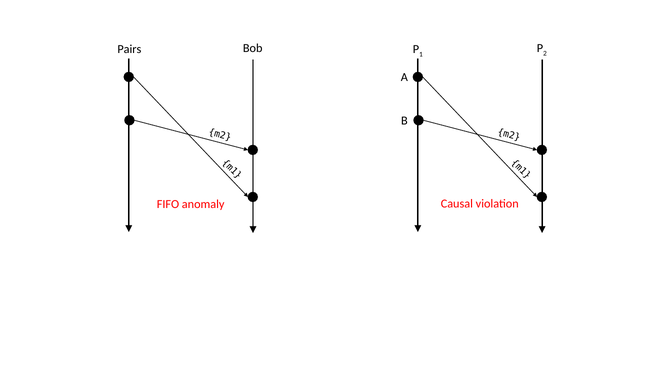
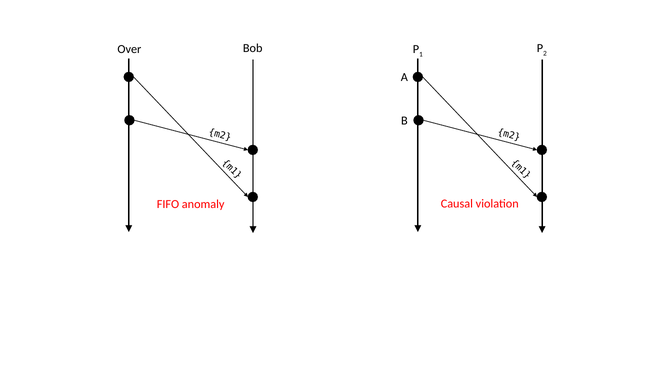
Pairs: Pairs -> Over (129, 49)
